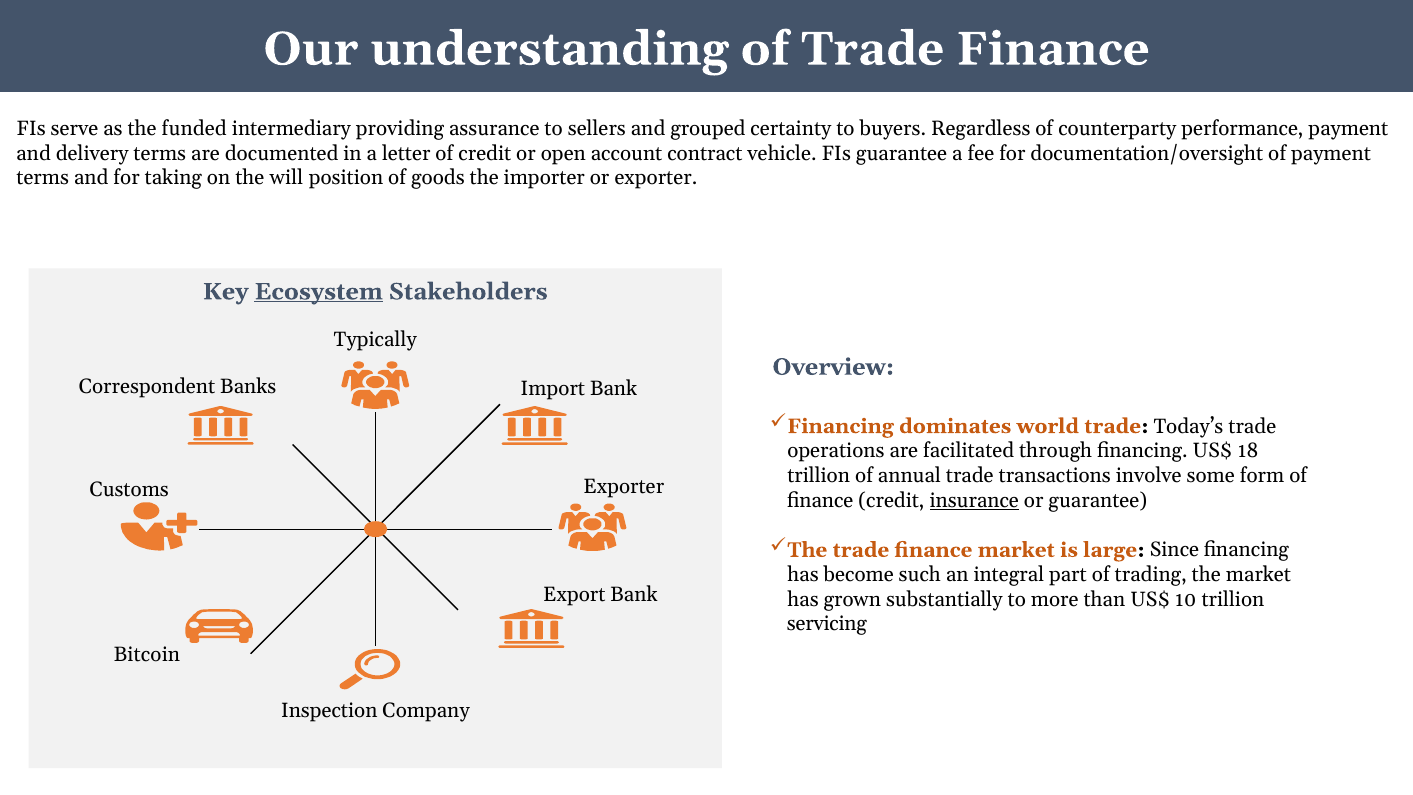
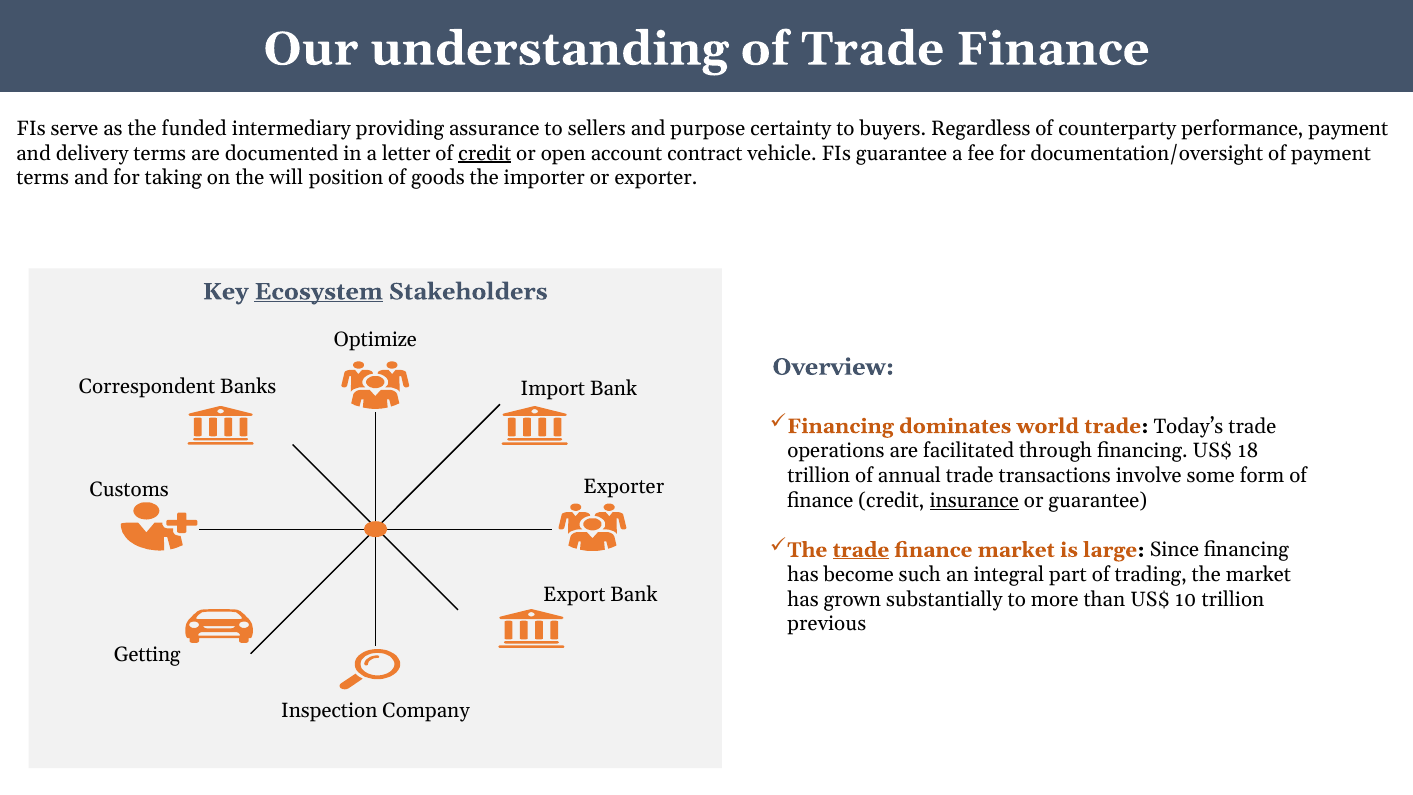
grouped: grouped -> purpose (708, 128)
credit underline: none -> present (485, 153)
Typically: Typically -> Optimize (375, 340)
trade underline: none -> present (861, 550)
servicing: servicing -> previous (827, 624)
Bitcoin: Bitcoin -> Getting (147, 654)
